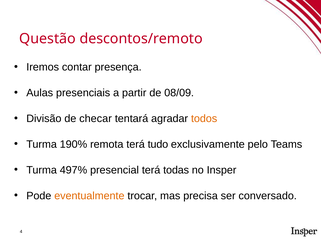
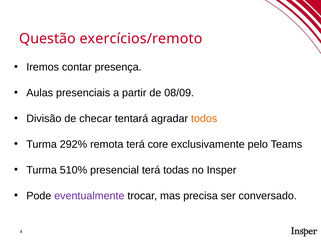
descontos/remoto: descontos/remoto -> exercícios/remoto (141, 39)
190%: 190% -> 292% (73, 144)
tudo: tudo -> core (158, 144)
497%: 497% -> 510% (73, 170)
eventualmente colour: orange -> purple (89, 196)
